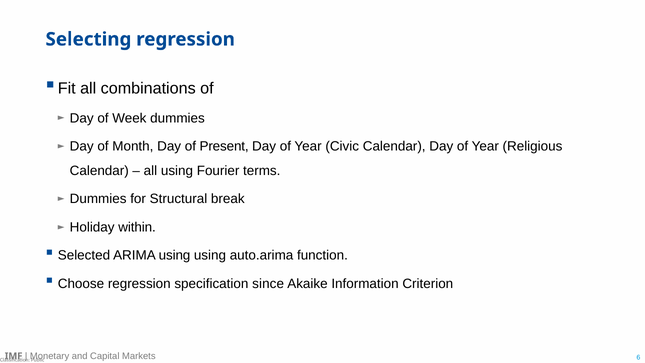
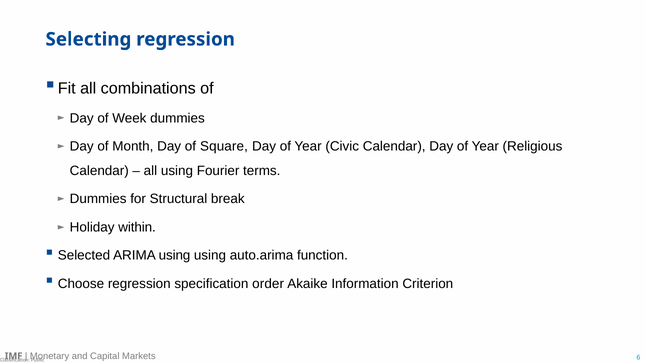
Present: Present -> Square (224, 146)
since: since -> order (268, 284)
